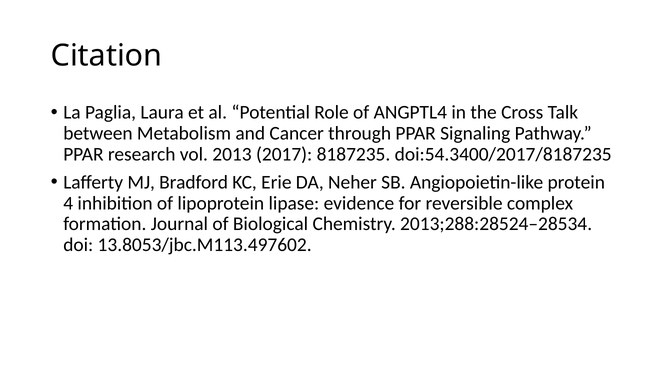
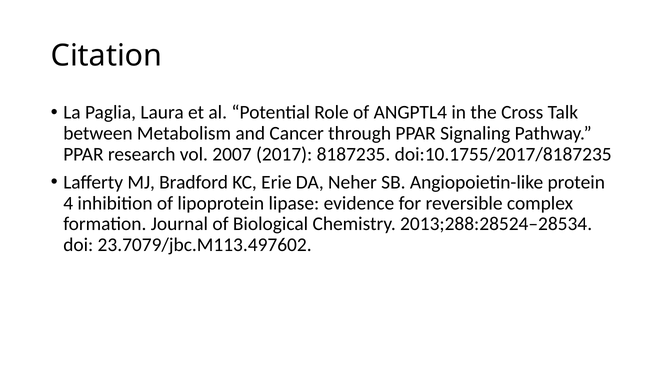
2013: 2013 -> 2007 (232, 155)
doi:54.3400/2017/8187235: doi:54.3400/2017/8187235 -> doi:10.1755/2017/8187235 (503, 155)
13.8053/jbc.M113.497602: 13.8053/jbc.M113.497602 -> 23.7079/jbc.M113.497602 (205, 245)
